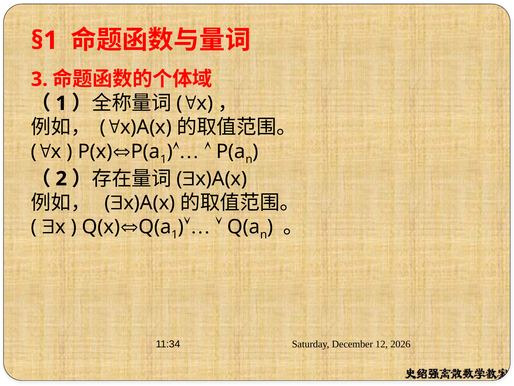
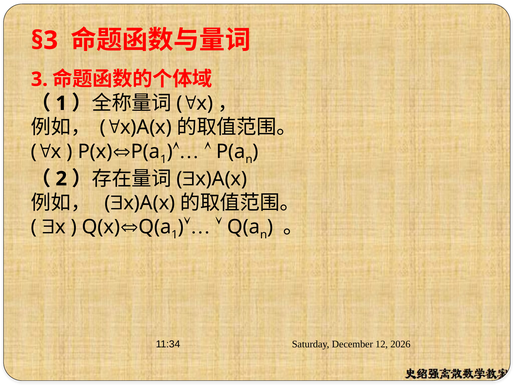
§1: §1 -> §3 (44, 40)
